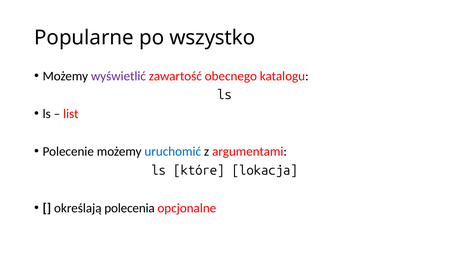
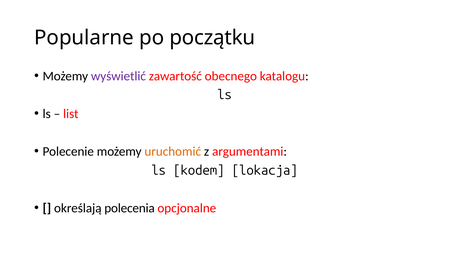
wszystko: wszystko -> początku (212, 38)
uruchomić colour: blue -> orange (173, 151)
które: które -> kodem (199, 170)
